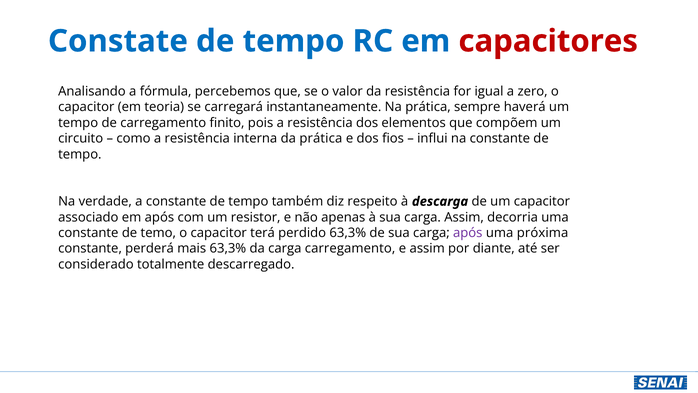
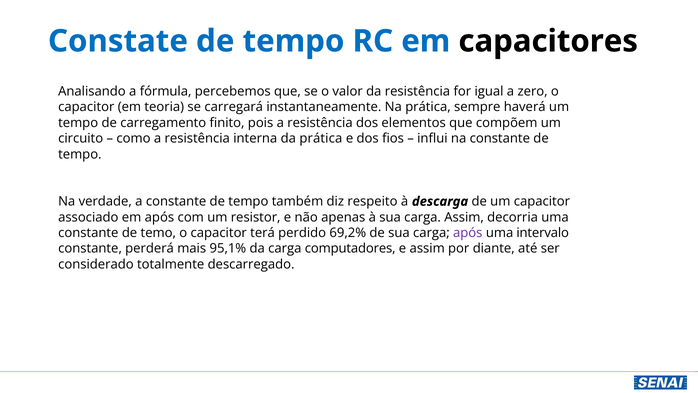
capacitores colour: red -> black (548, 41)
perdido 63,3%: 63,3% -> 69,2% (348, 233)
próxima: próxima -> intervalo (543, 233)
mais 63,3%: 63,3% -> 95,1% (228, 248)
carga carregamento: carregamento -> computadores (350, 248)
